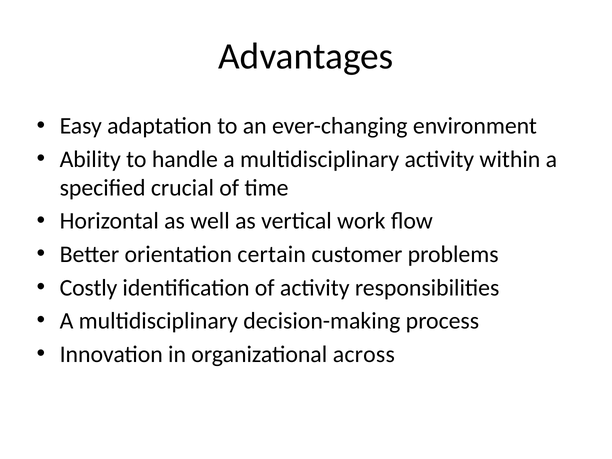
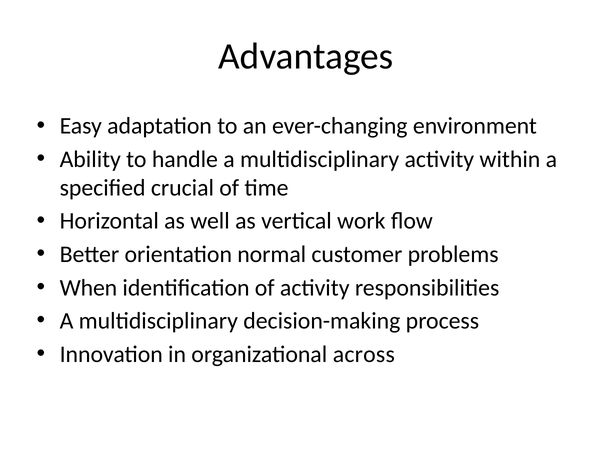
certain: certain -> normal (272, 254)
Costly: Costly -> When (88, 288)
